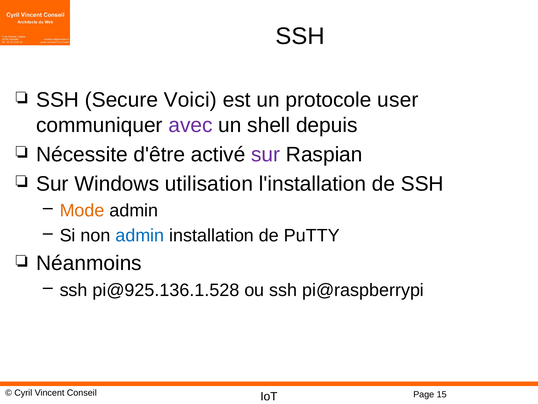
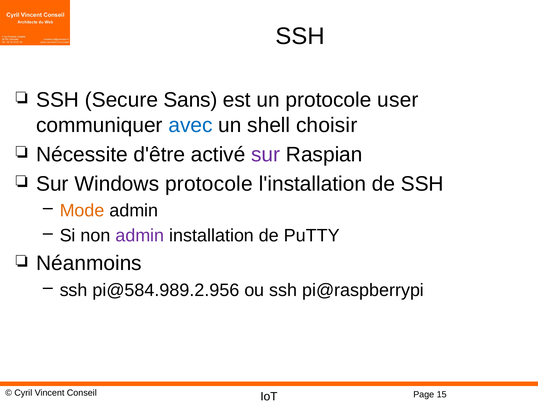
Voici: Voici -> Sans (191, 100)
avec colour: purple -> blue (190, 125)
depuis: depuis -> choisir (327, 125)
Windows utilisation: utilisation -> protocole (209, 184)
admin colour: blue -> purple (140, 235)
pi@925.136.1.528: pi@925.136.1.528 -> pi@584.989.2.956 (166, 290)
